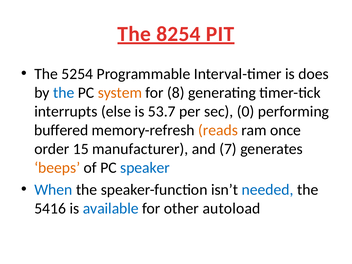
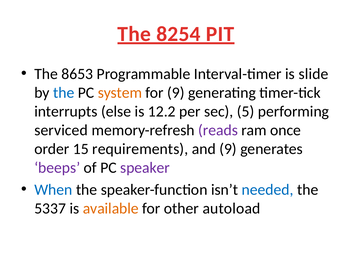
5254: 5254 -> 8653 (77, 74)
does: does -> slide (313, 74)
for 8: 8 -> 9 (176, 93)
53.7: 53.7 -> 12.2 (162, 111)
0: 0 -> 5 (246, 111)
buffered: buffered -> serviced (61, 130)
reads colour: orange -> purple (218, 130)
manufacturer: manufacturer -> requirements (140, 149)
and 7: 7 -> 9 (228, 149)
beeps colour: orange -> purple (57, 168)
speaker colour: blue -> purple (145, 168)
5416: 5416 -> 5337 (50, 208)
available colour: blue -> orange (111, 208)
